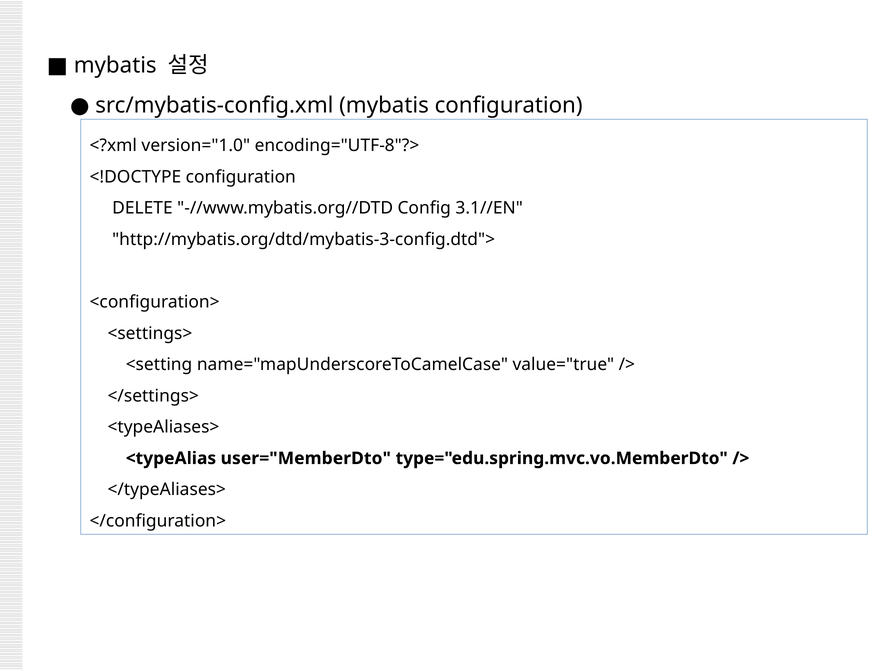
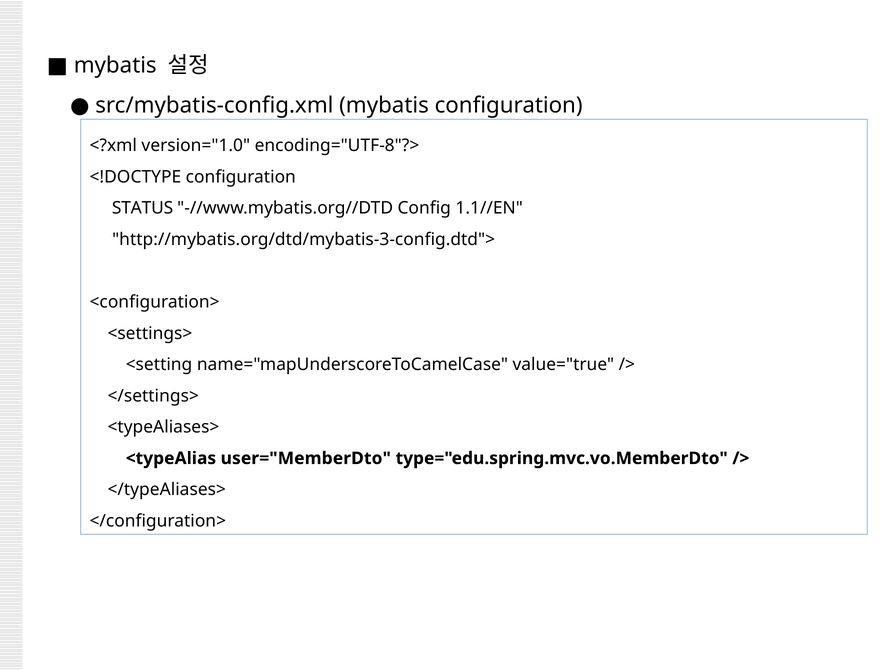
DELETE: DELETE -> STATUS (143, 208)
3.1//EN: 3.1//EN -> 1.1//EN (489, 208)
